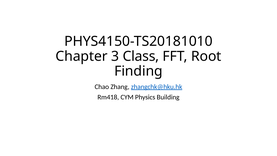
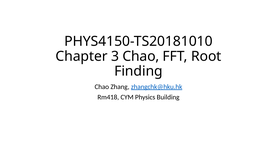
3 Class: Class -> Chao (141, 56)
